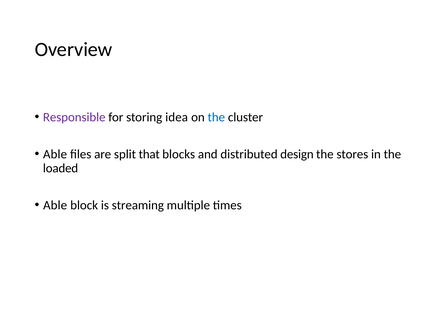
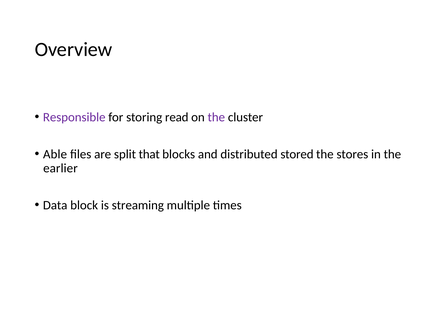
idea: idea -> read (177, 117)
the colour: blue -> purple (216, 117)
design: design -> stored (297, 154)
loaded: loaded -> earlier (60, 168)
Able: Able -> Data (55, 205)
